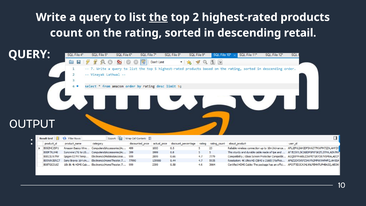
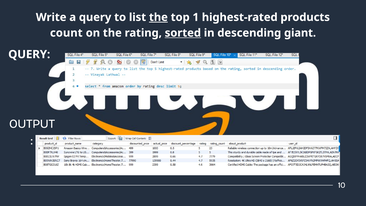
2: 2 -> 1 (196, 17)
sorted underline: none -> present (183, 33)
retail: retail -> giant (300, 33)
